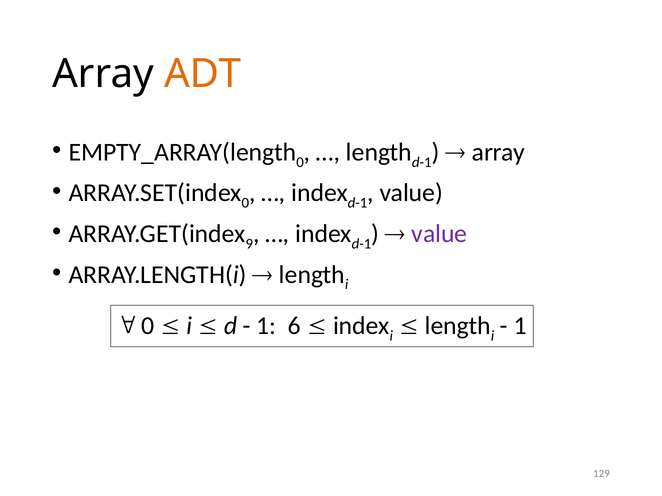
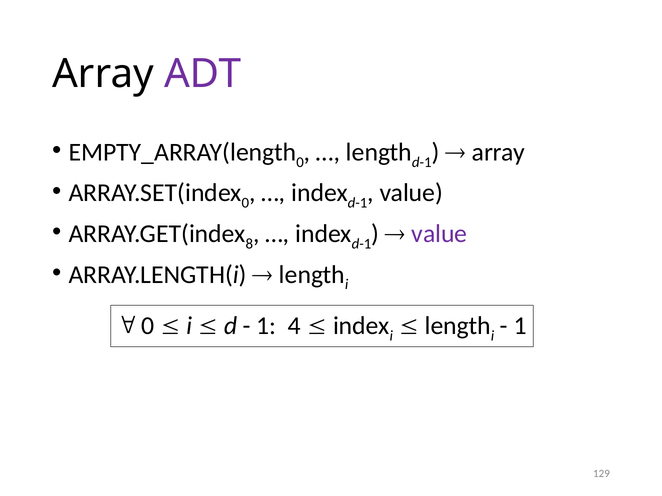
ADT colour: orange -> purple (203, 74)
9: 9 -> 8 (249, 244)
6: 6 -> 4 (294, 326)
